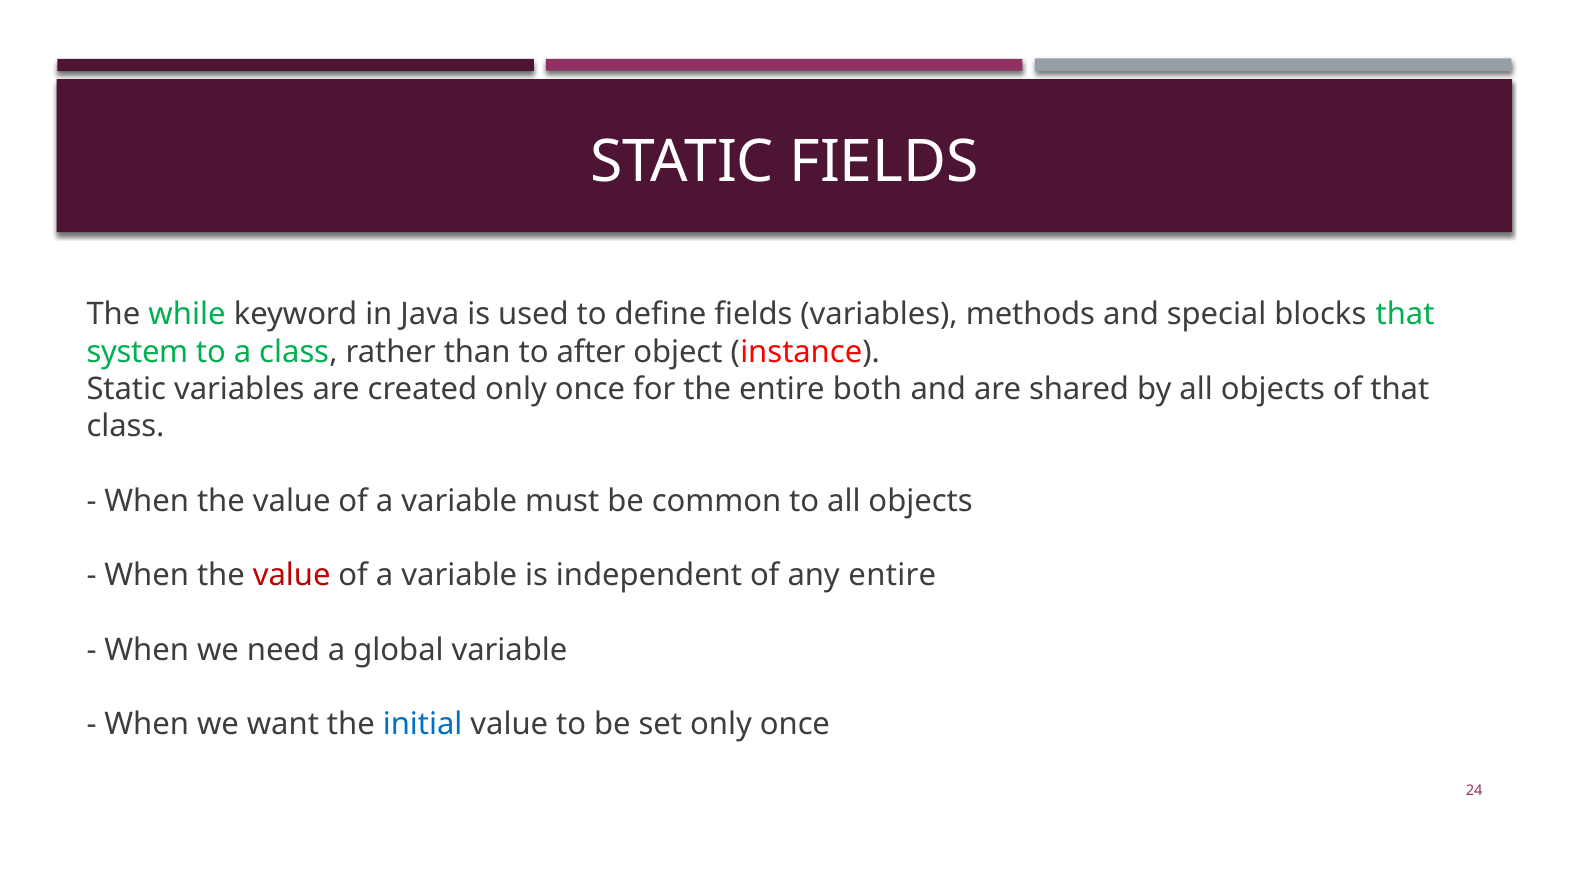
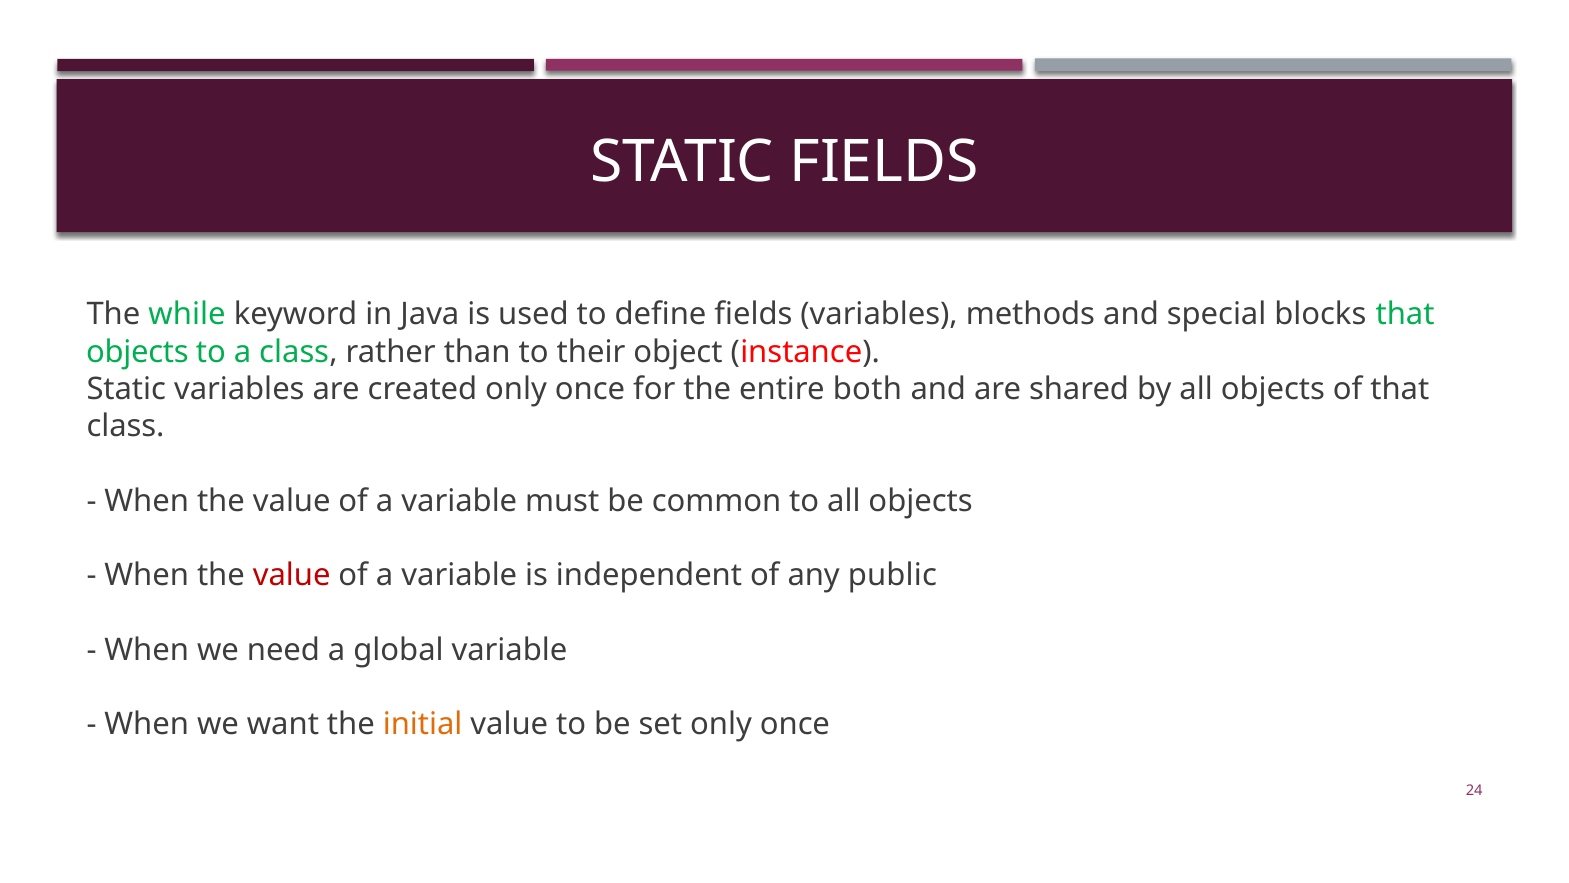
system: system -> objects (137, 352)
after: after -> their (591, 352)
any entire: entire -> public (892, 575)
initial colour: blue -> orange (423, 724)
